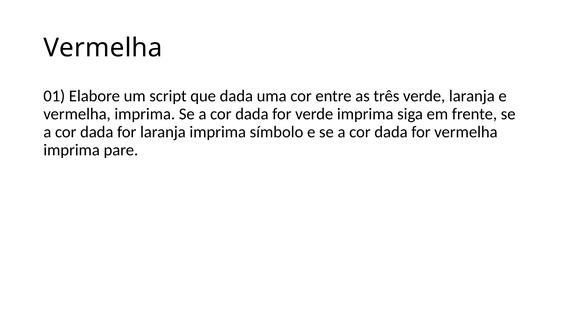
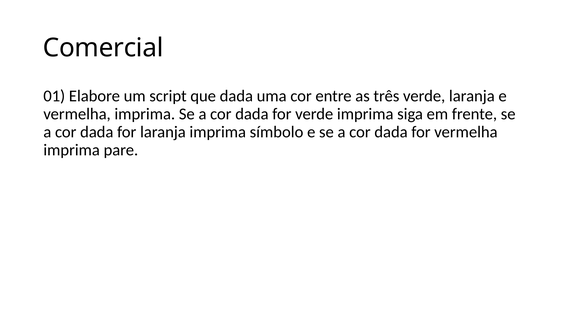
Vermelha: Vermelha -> Comercial (103, 48)
